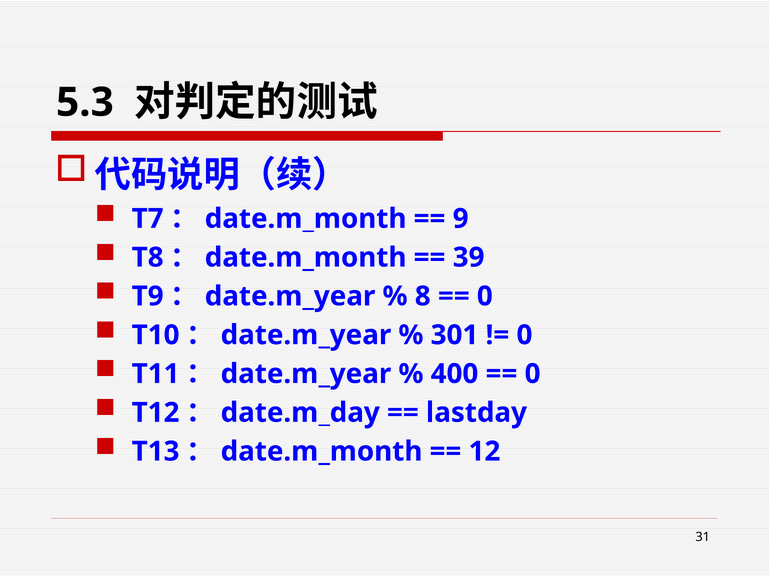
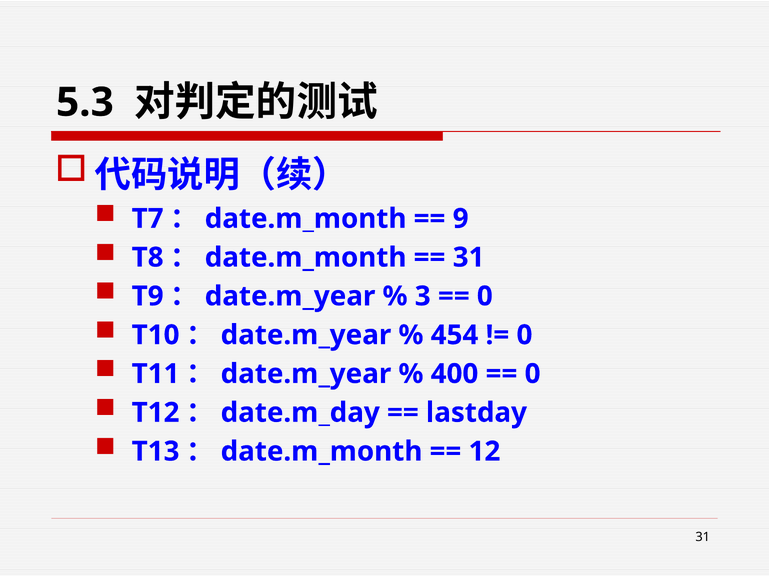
39: 39 -> 31 (469, 258)
8: 8 -> 3 (423, 297)
301: 301 -> 454 (454, 335)
